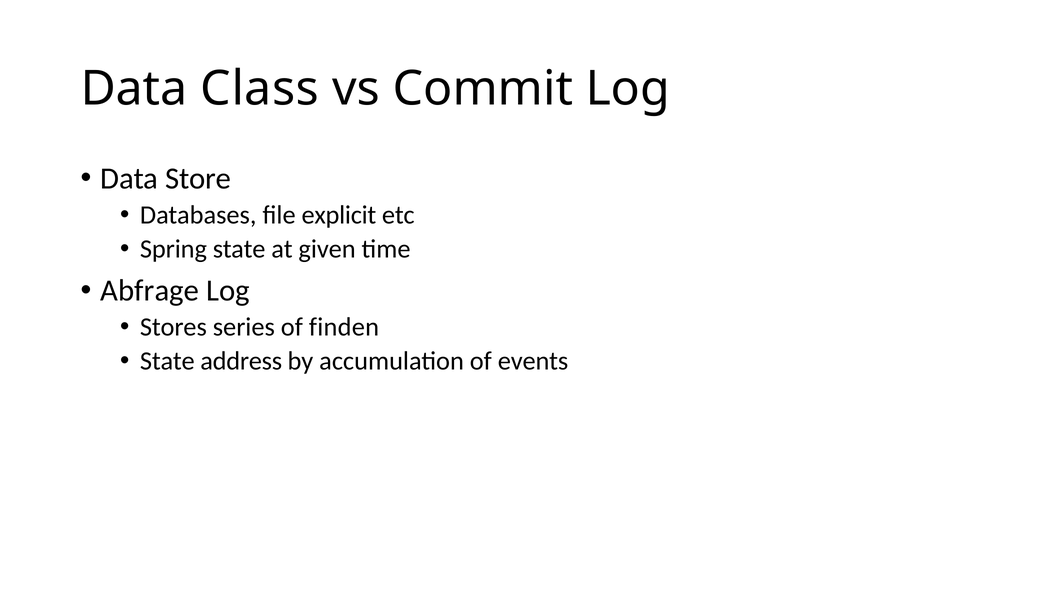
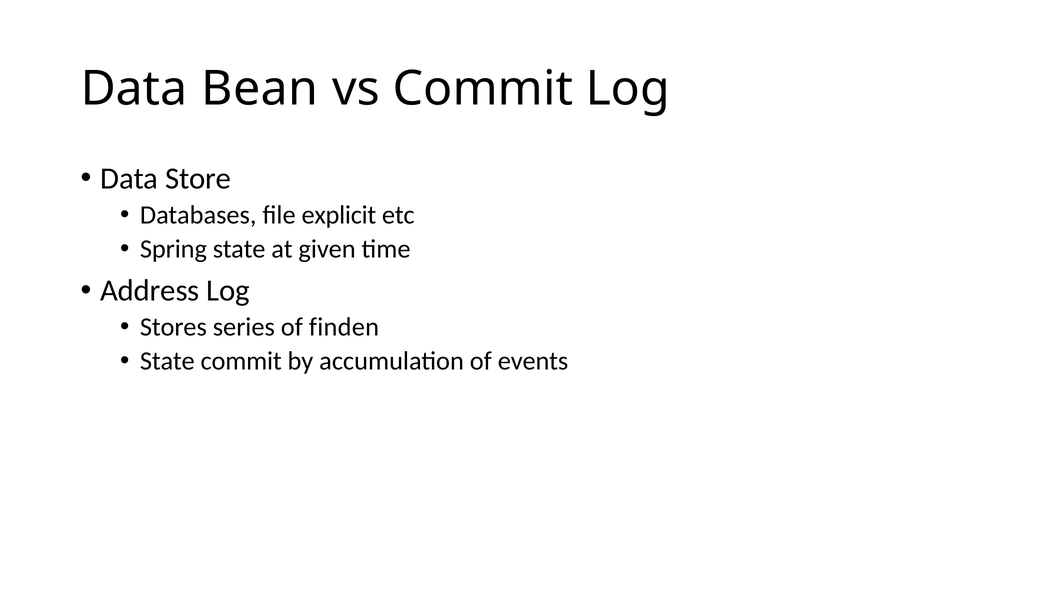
Class: Class -> Bean (260, 89)
Abfrage: Abfrage -> Address (150, 291)
State address: address -> commit (241, 361)
